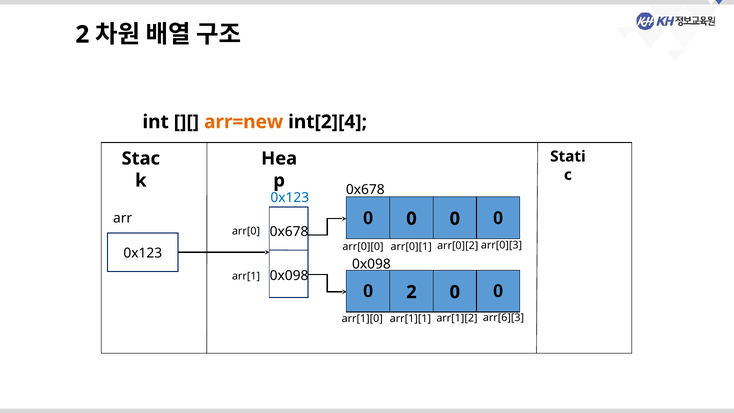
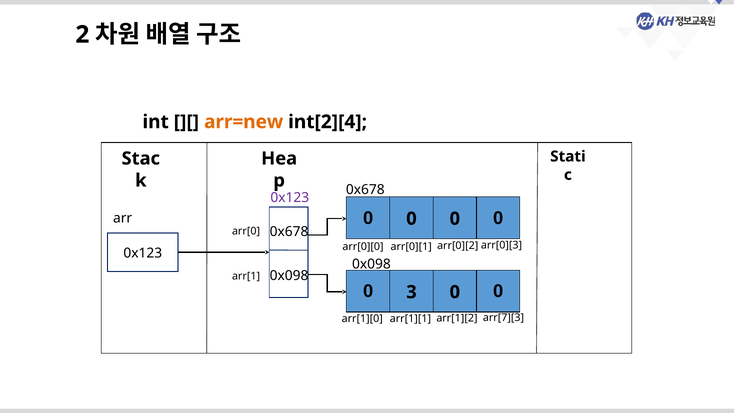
0x123 colour: blue -> purple (290, 197)
0 2: 2 -> 3 (411, 292)
arr[6][3: arr[6][3 -> arr[7][3 (504, 317)
